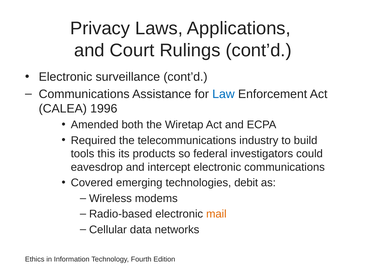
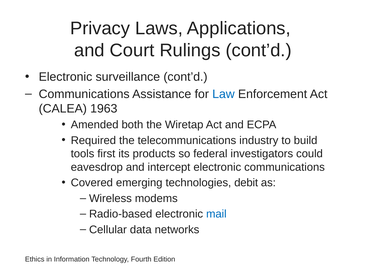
1996: 1996 -> 1963 (104, 109)
this: this -> first (106, 154)
mail colour: orange -> blue (216, 214)
